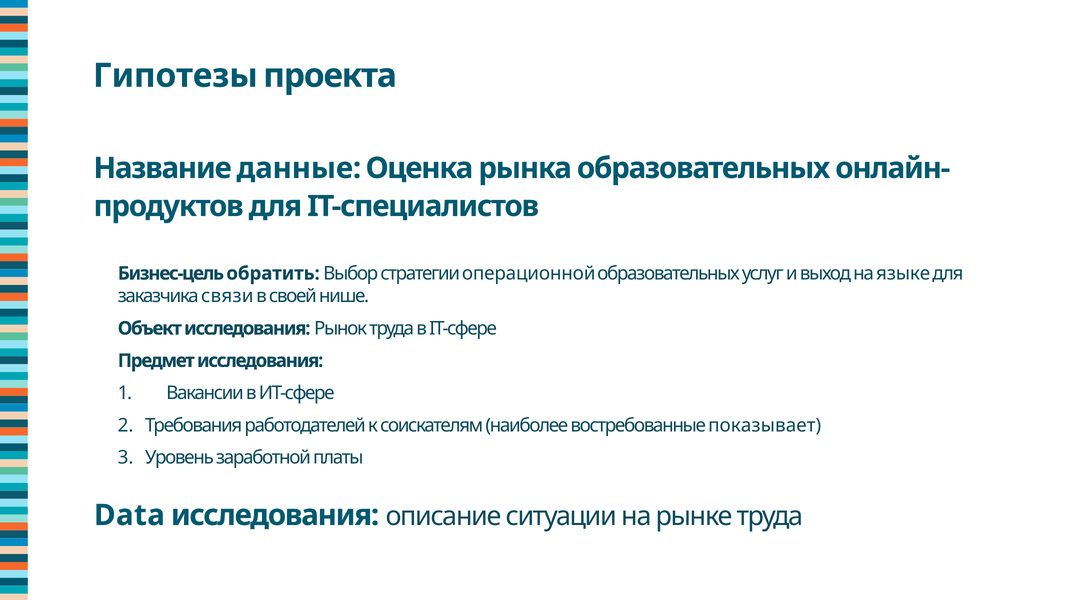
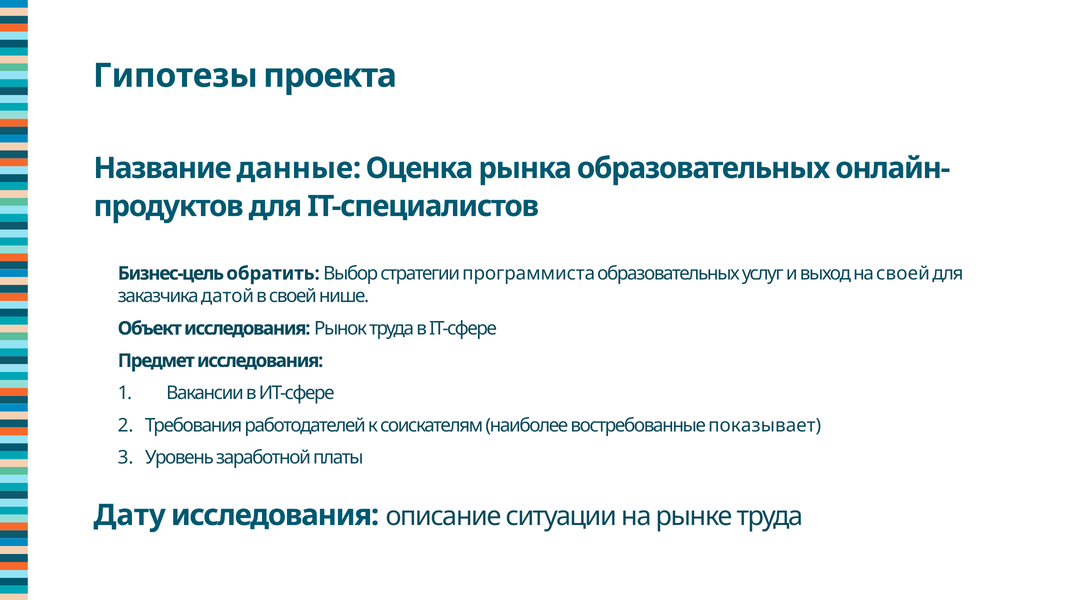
операционной: операционной -> программиста (529, 274)
на языке: языке -> своей (903, 274)
связи: связи -> датой (227, 296)
Data: Data -> Дату (130, 515)
